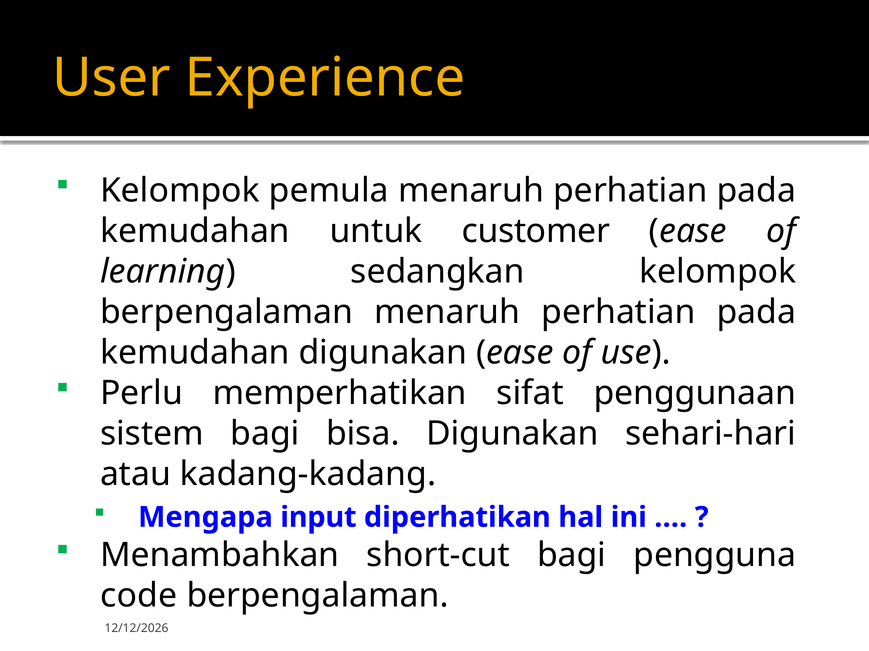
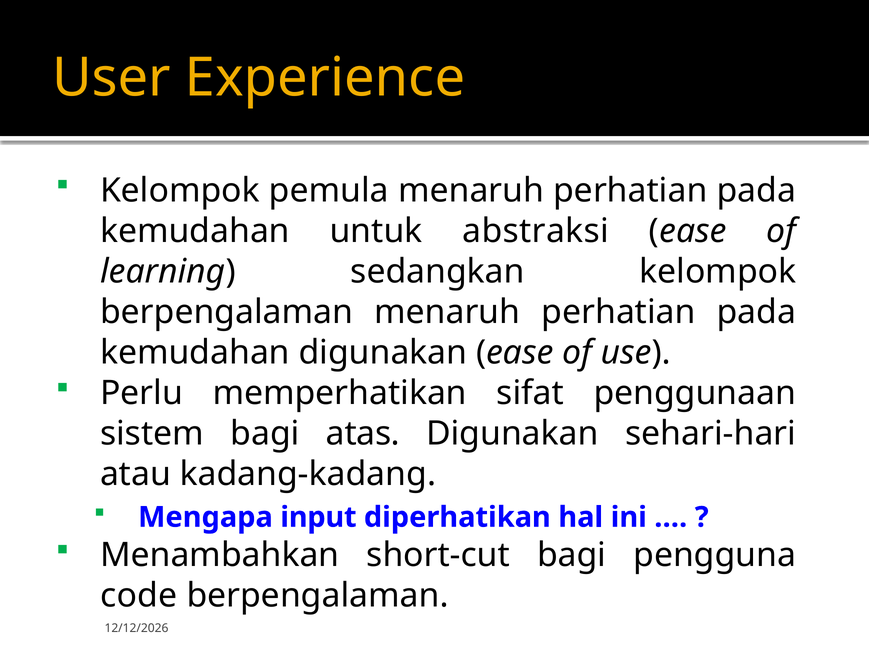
customer: customer -> abstraksi (536, 231)
bisa: bisa -> atas (363, 434)
